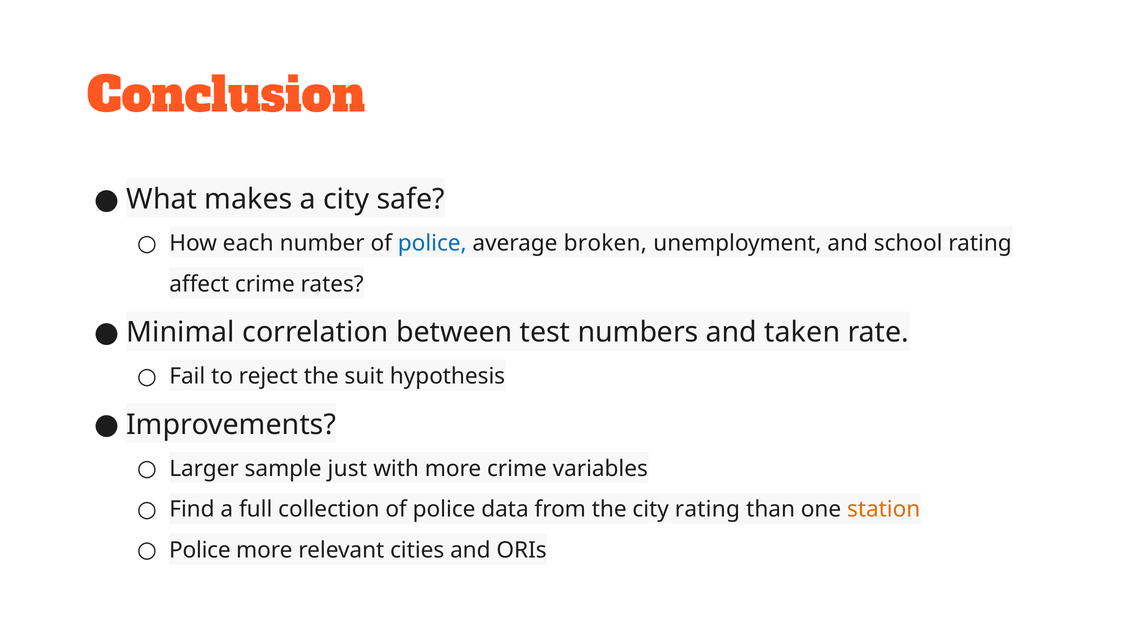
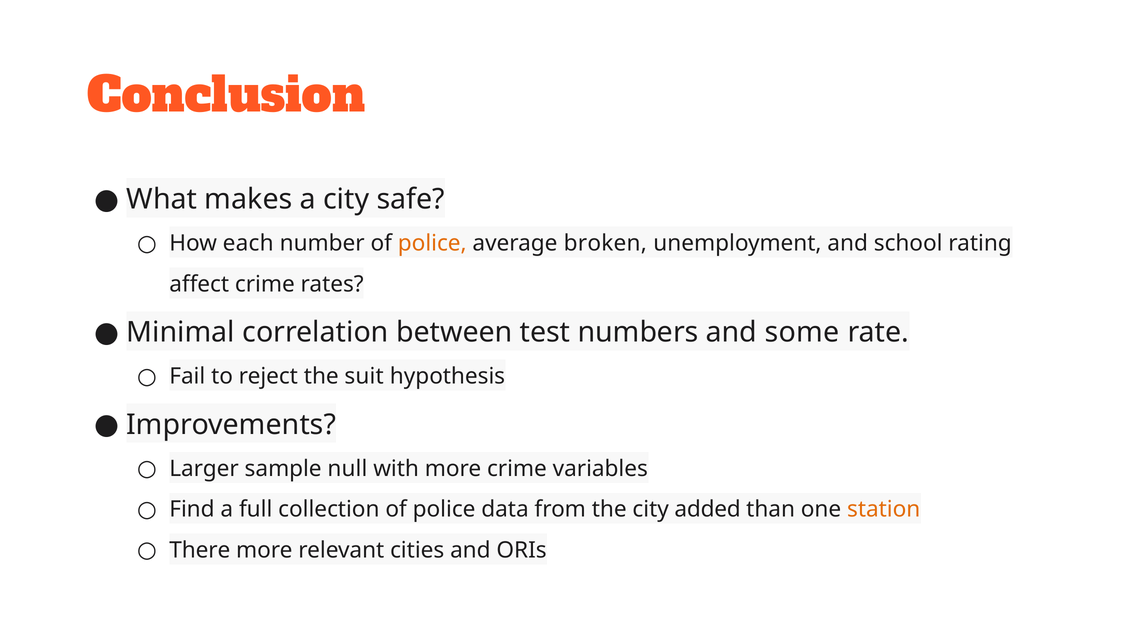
police colour: blue -> orange (432, 243)
taken: taken -> some (802, 332)
just: just -> null (347, 468)
city rating: rating -> added (708, 509)
Police: Police -> There (200, 550)
